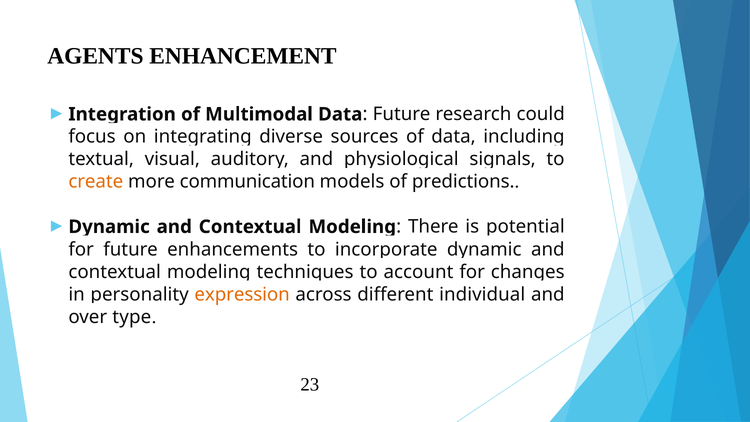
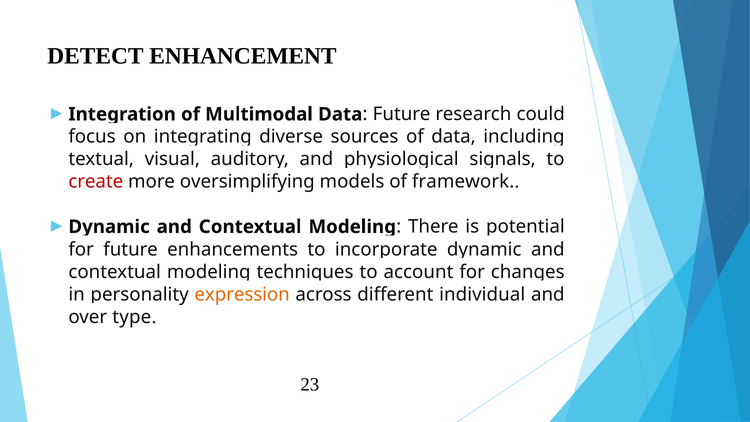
AGENTS: AGENTS -> DETECT (95, 56)
create colour: orange -> red (96, 182)
communication: communication -> oversimplifying (247, 182)
predictions: predictions -> framework (463, 182)
